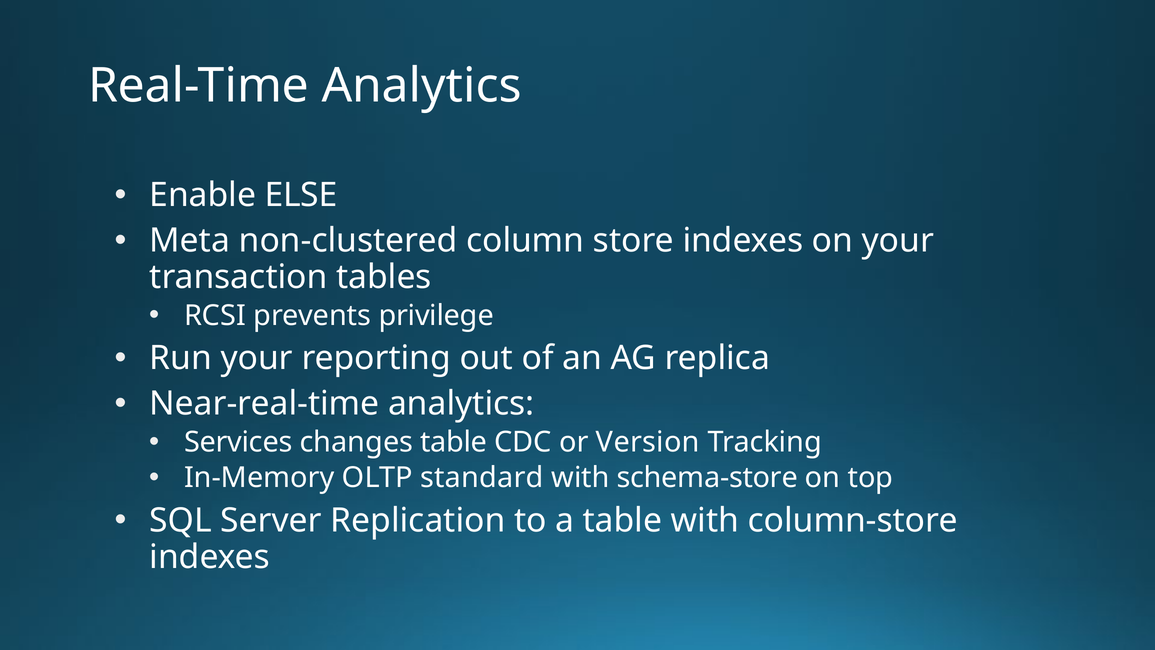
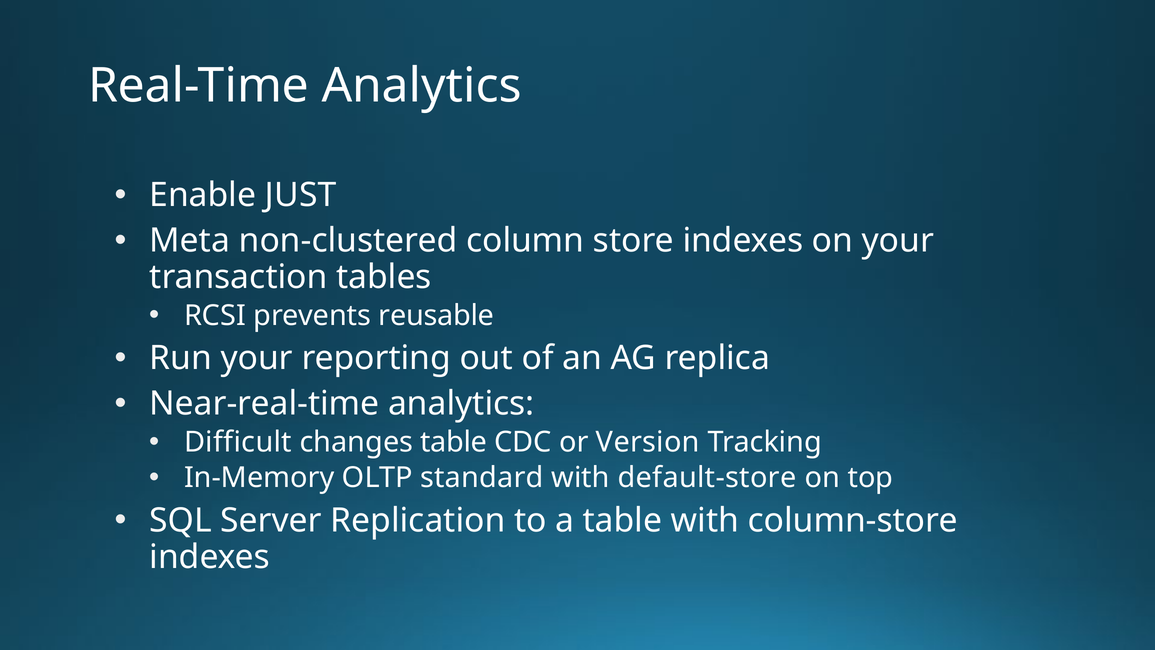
ELSE: ELSE -> JUST (301, 195)
privilege: privilege -> reusable (436, 315)
Services: Services -> Difficult (238, 442)
schema-store: schema-store -> default-store (707, 478)
